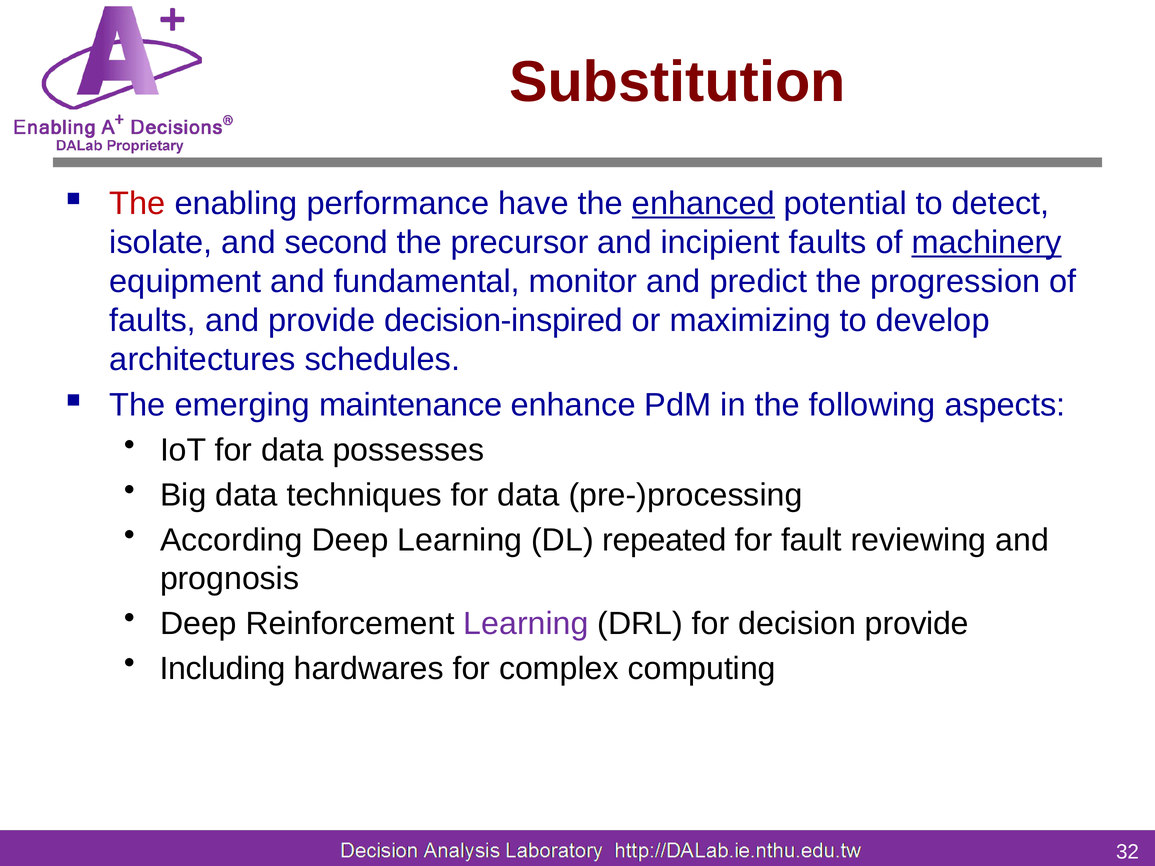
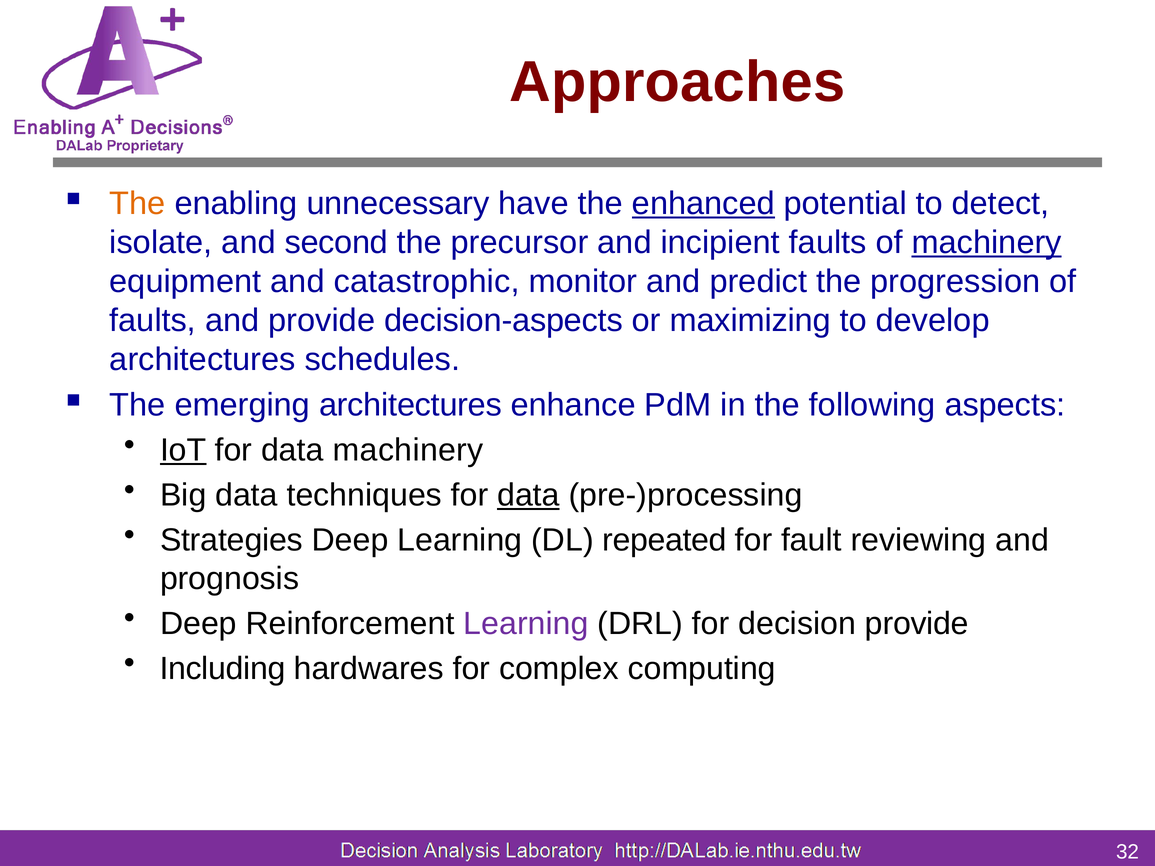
Substitution: Substitution -> Approaches (677, 82)
The colour: red -> orange (138, 203)
performance: performance -> unnecessary (398, 203)
fundamental: fundamental -> catastrophic (427, 282)
decision-inspired: decision-inspired -> decision-aspects (504, 321)
emerging maintenance: maintenance -> architectures (411, 405)
IoT underline: none -> present (183, 450)
data possesses: possesses -> machinery (408, 450)
data underline: none -> present (528, 495)
According: According -> Strategies (231, 540)
